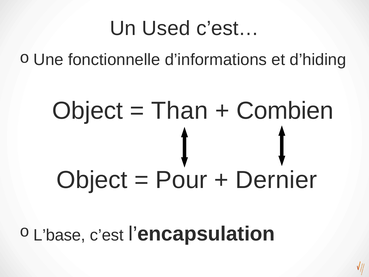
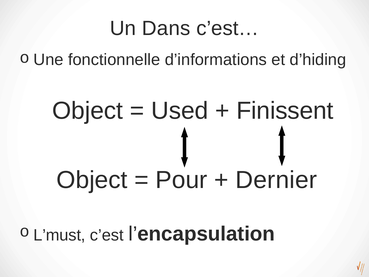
Used: Used -> Dans (166, 28)
Than: Than -> Used (180, 111)
Combien: Combien -> Finissent (285, 111)
L’base: L’base -> L’must (59, 235)
